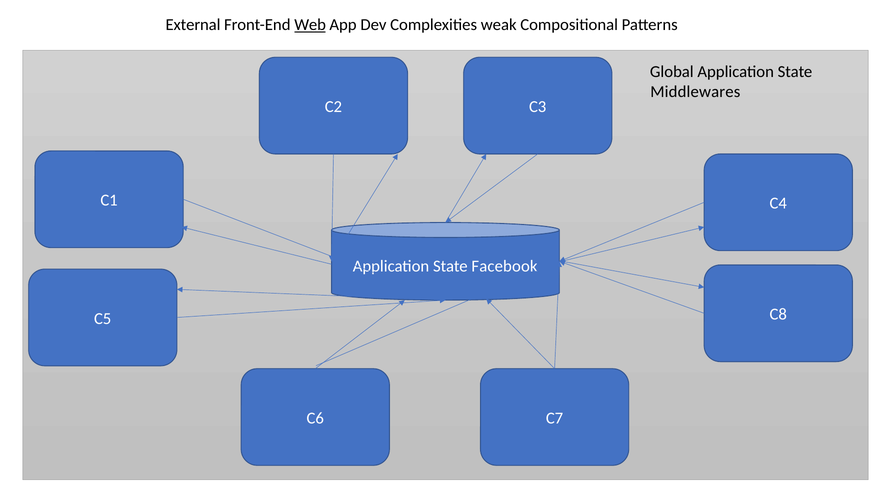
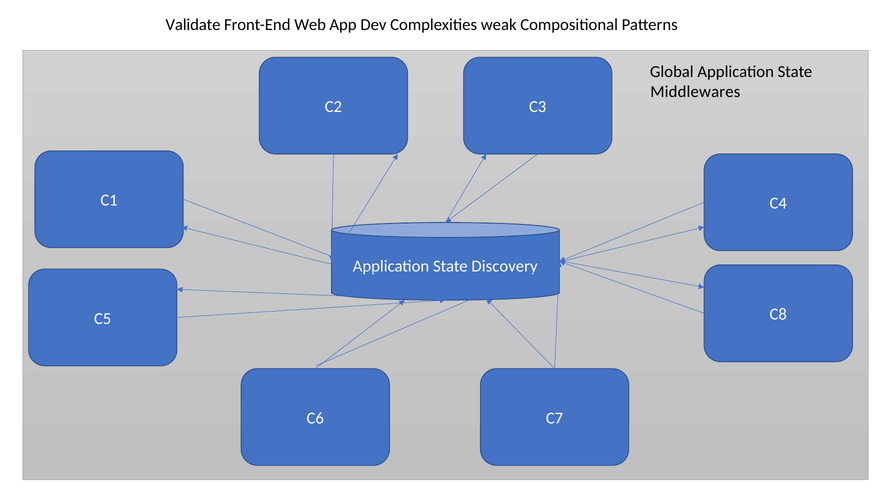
External: External -> Validate (193, 25)
Web underline: present -> none (310, 25)
Facebook: Facebook -> Discovery (505, 266)
